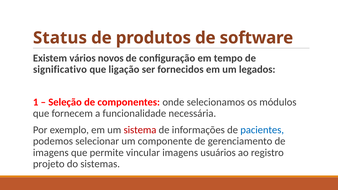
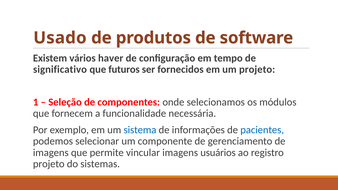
Status: Status -> Usado (60, 38)
novos: novos -> haver (111, 58)
ligação: ligação -> futuros (124, 69)
um legados: legados -> projeto (257, 69)
sistema colour: red -> blue (140, 130)
